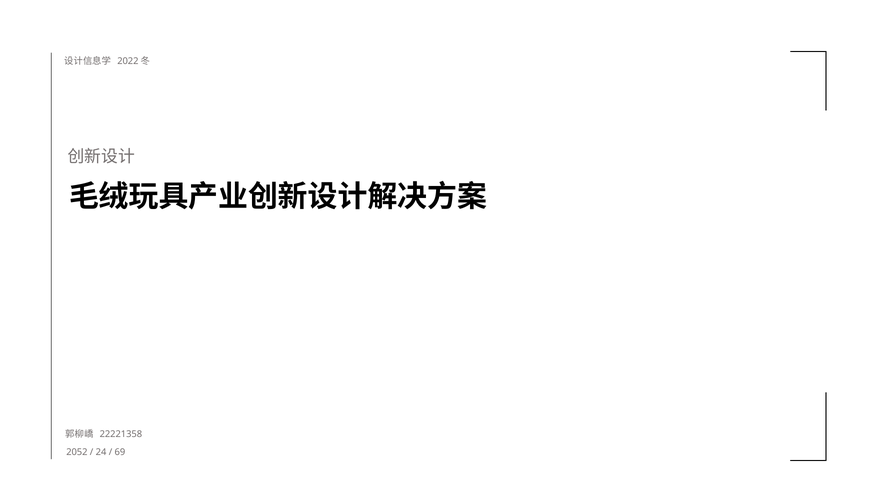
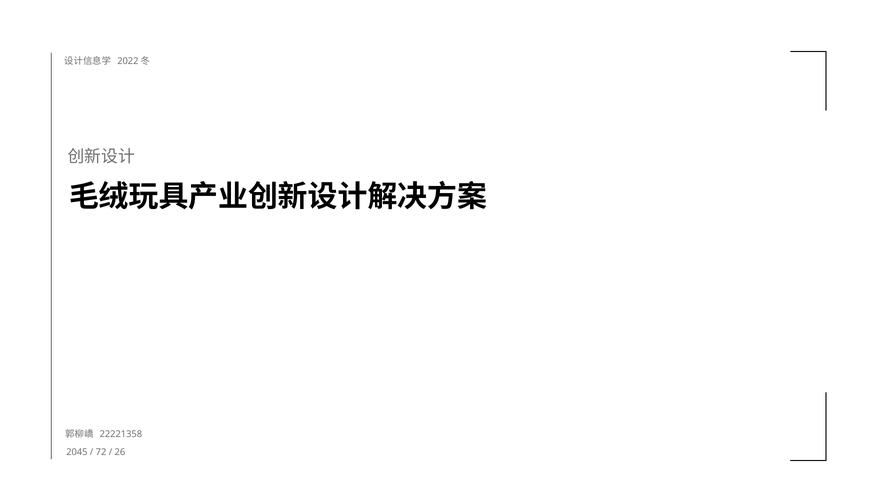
2052: 2052 -> 2045 (77, 453)
24: 24 -> 72 (101, 453)
69: 69 -> 26 (120, 453)
